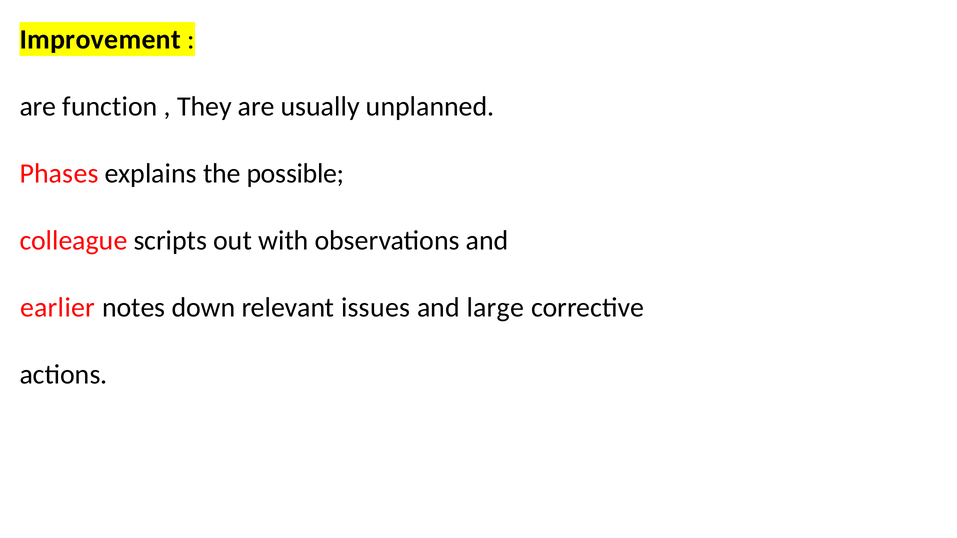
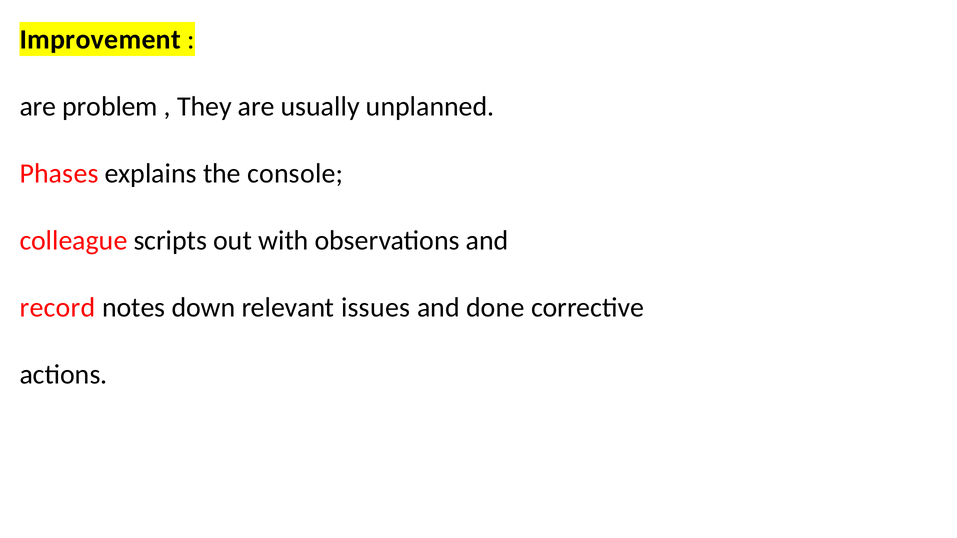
function: function -> problem (110, 106)
possible: possible -> console (295, 173)
earlier: earlier -> record (58, 308)
large: large -> done (495, 308)
